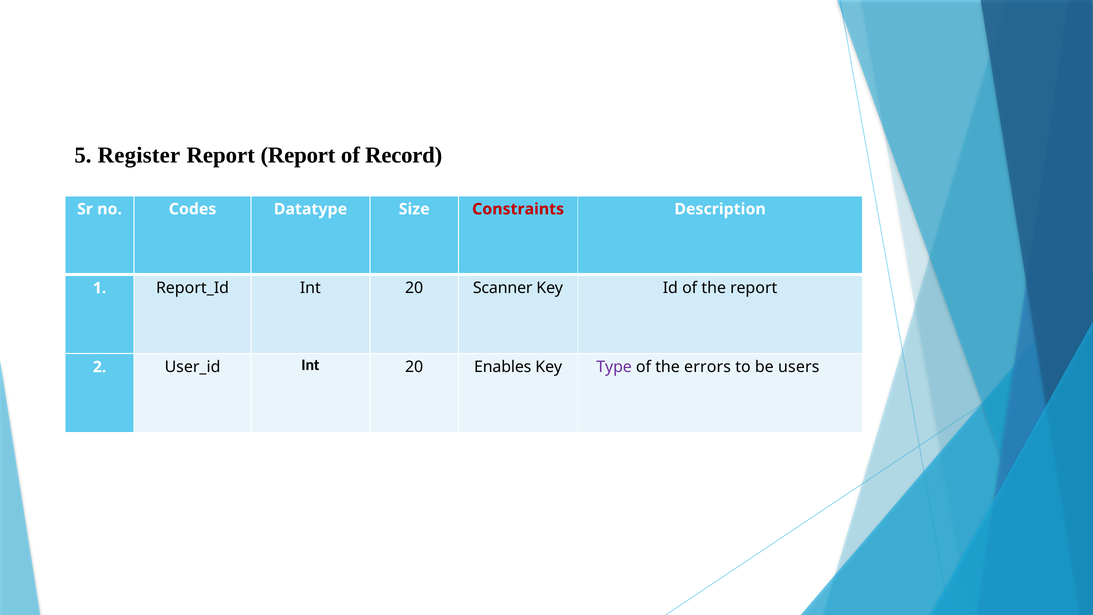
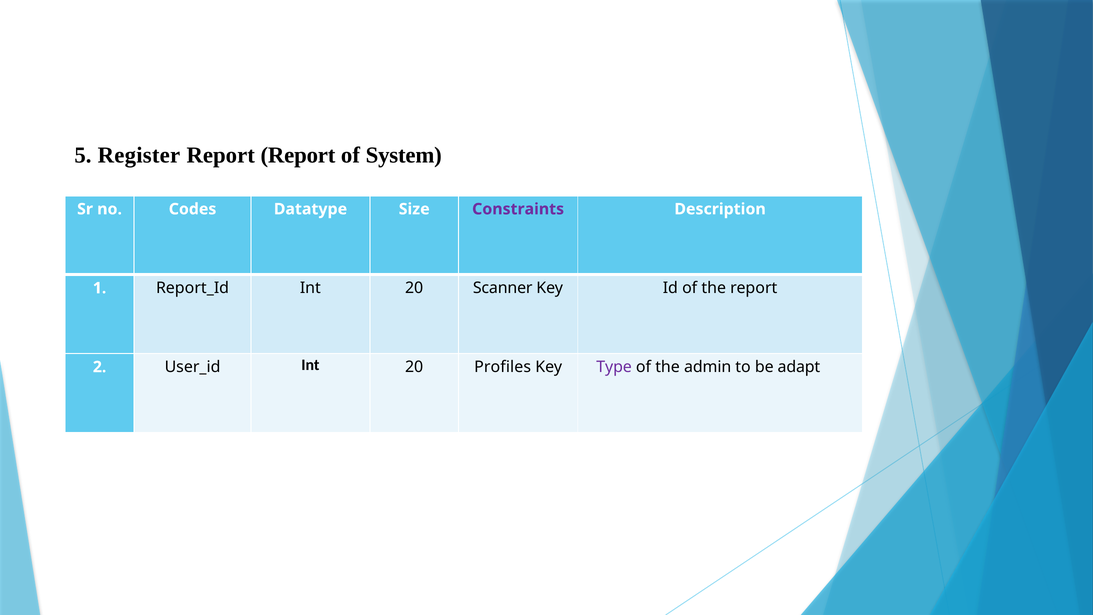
Record: Record -> System (404, 155)
Constraints colour: red -> purple (518, 209)
Enables: Enables -> Profiles (503, 367)
errors: errors -> admin (708, 367)
users: users -> adapt (799, 367)
